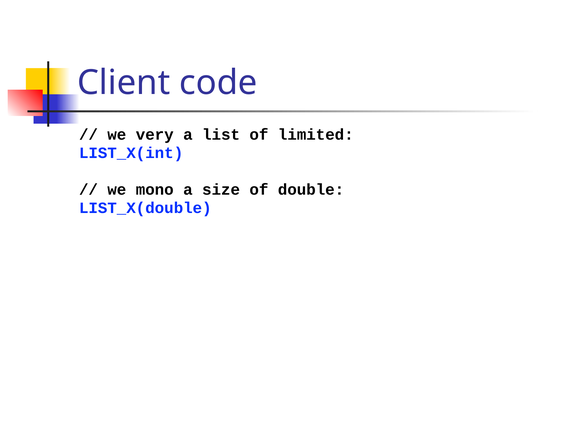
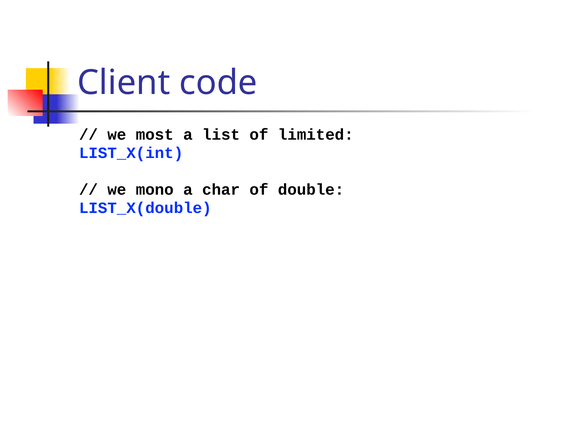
very: very -> most (155, 135)
size: size -> char (221, 190)
